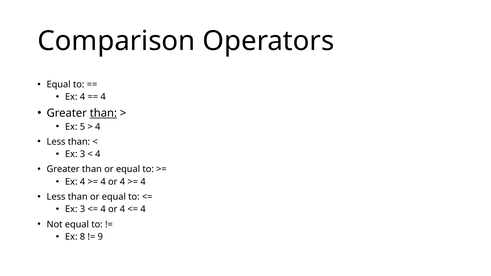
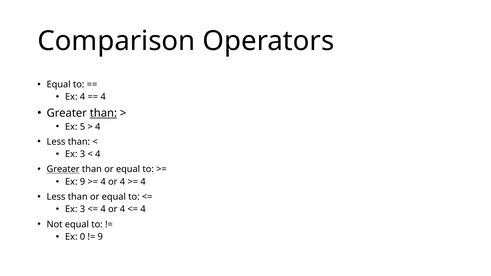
Greater underline: none -> present (63, 169)
4: 4 -> 9 (82, 182)
8: 8 -> 0 (82, 237)
